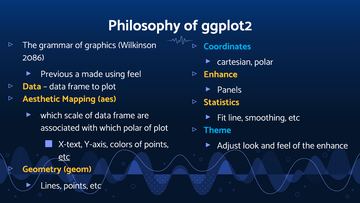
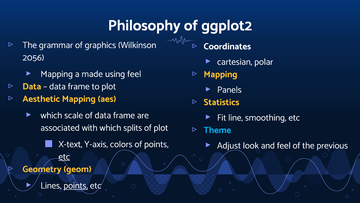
Coordinates colour: light blue -> white (227, 46)
2086: 2086 -> 2056 (33, 57)
Previous: Previous -> Mapping (57, 74)
Enhance: Enhance -> Mapping (221, 74)
which polar: polar -> splits (133, 127)
the enhance: enhance -> previous (332, 145)
points underline: none -> present (76, 185)
